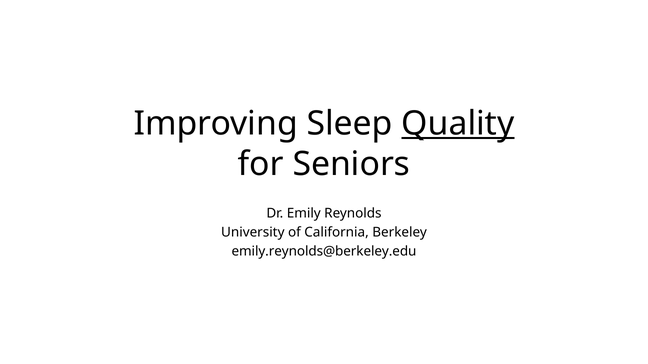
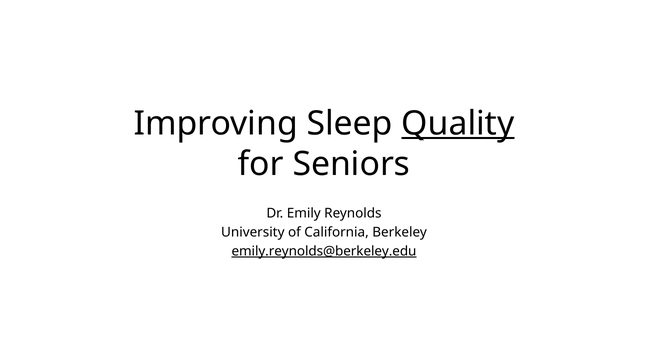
emily.reynolds@berkeley.edu underline: none -> present (324, 252)
